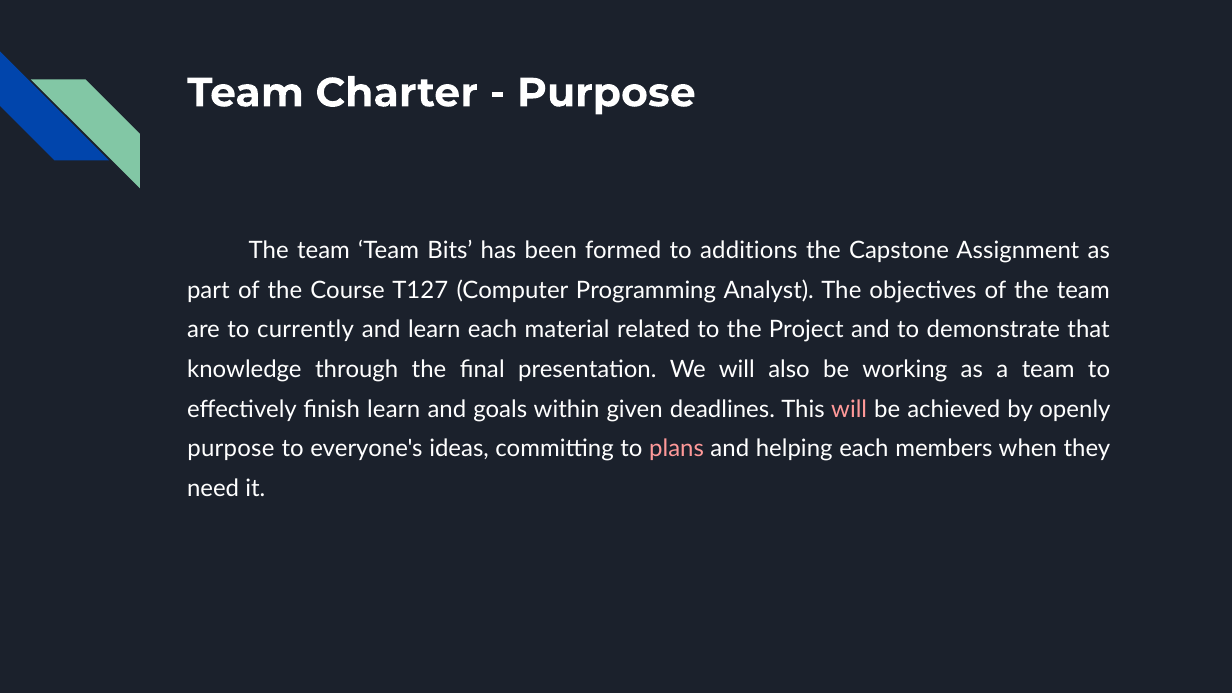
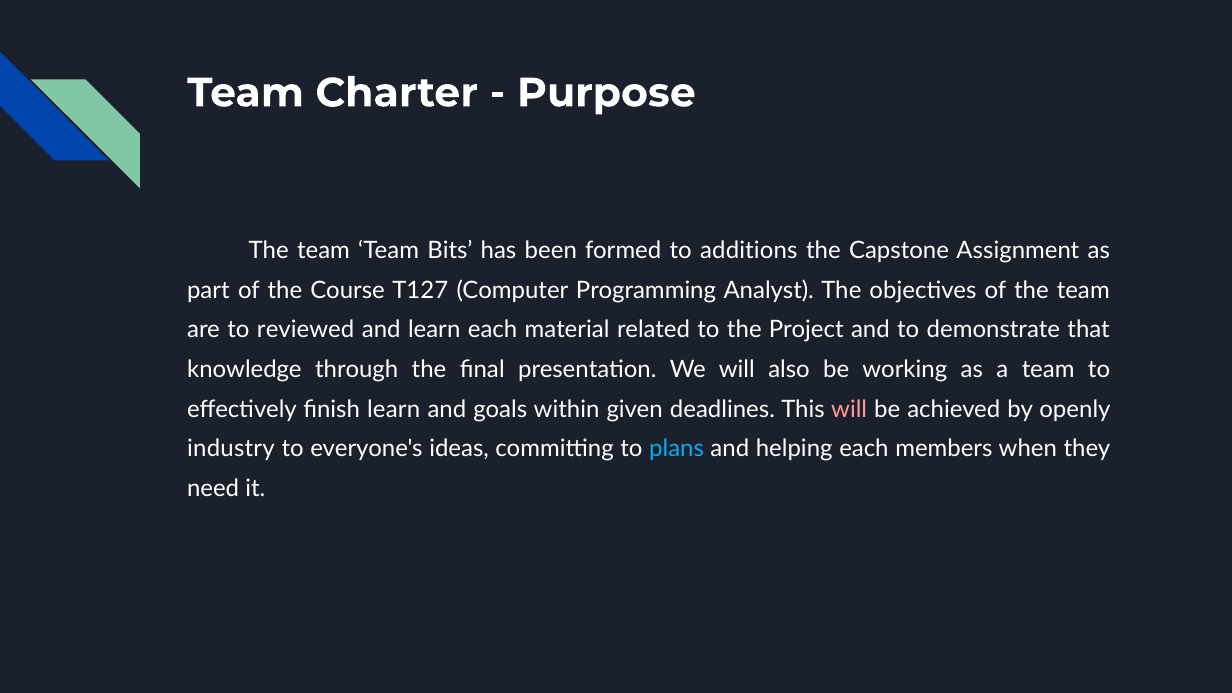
currently: currently -> reviewed (306, 330)
purpose: purpose -> industry (231, 449)
plans colour: pink -> light blue (677, 449)
